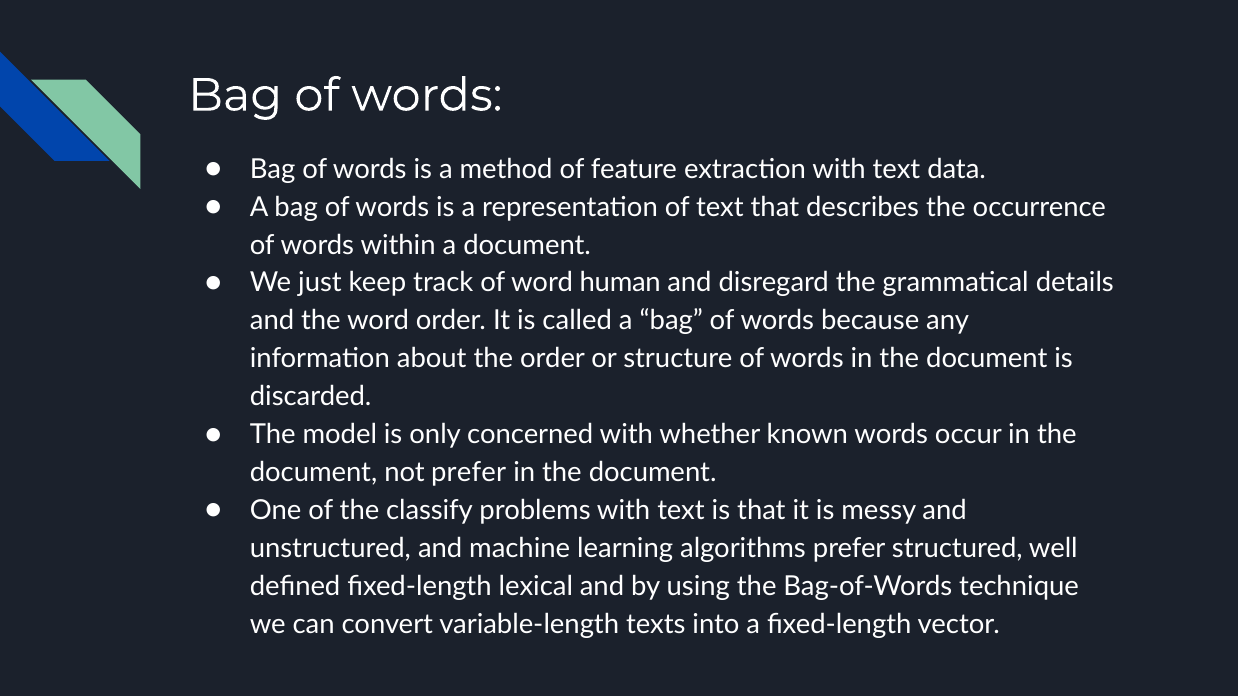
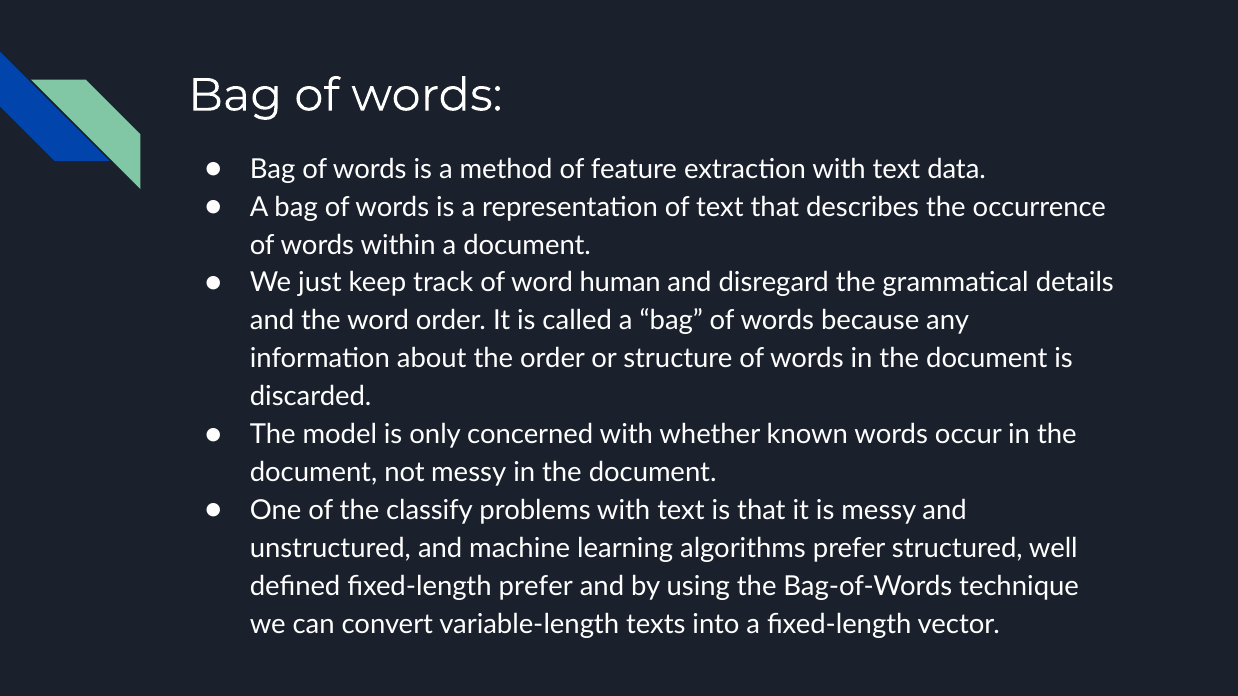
not prefer: prefer -> messy (469, 473)
fixed-length lexical: lexical -> prefer (536, 586)
